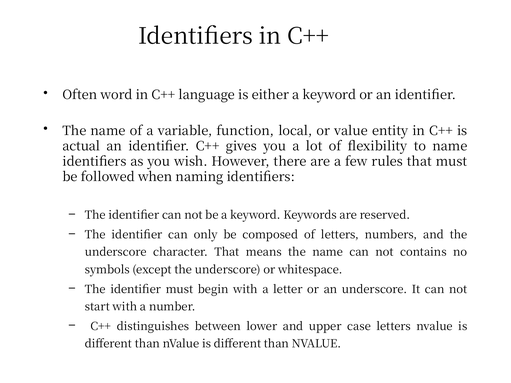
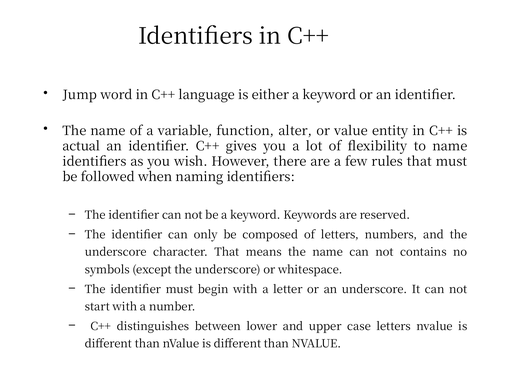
Often: Often -> Jump (80, 95)
local: local -> alter (295, 131)
